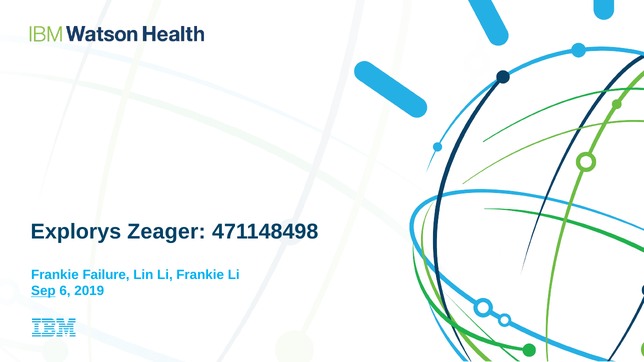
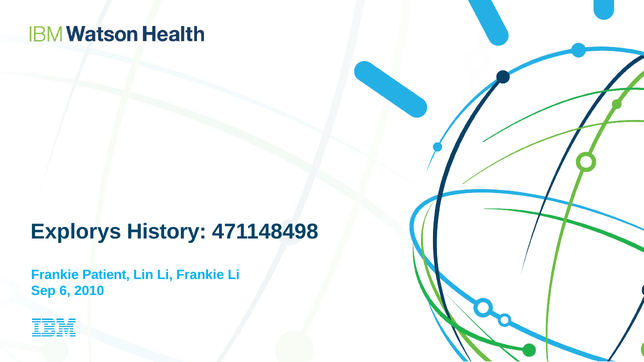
Zeager: Zeager -> History (167, 232)
Failure: Failure -> Patient (106, 275)
Sep underline: present -> none (43, 291)
2019: 2019 -> 2010 (89, 291)
